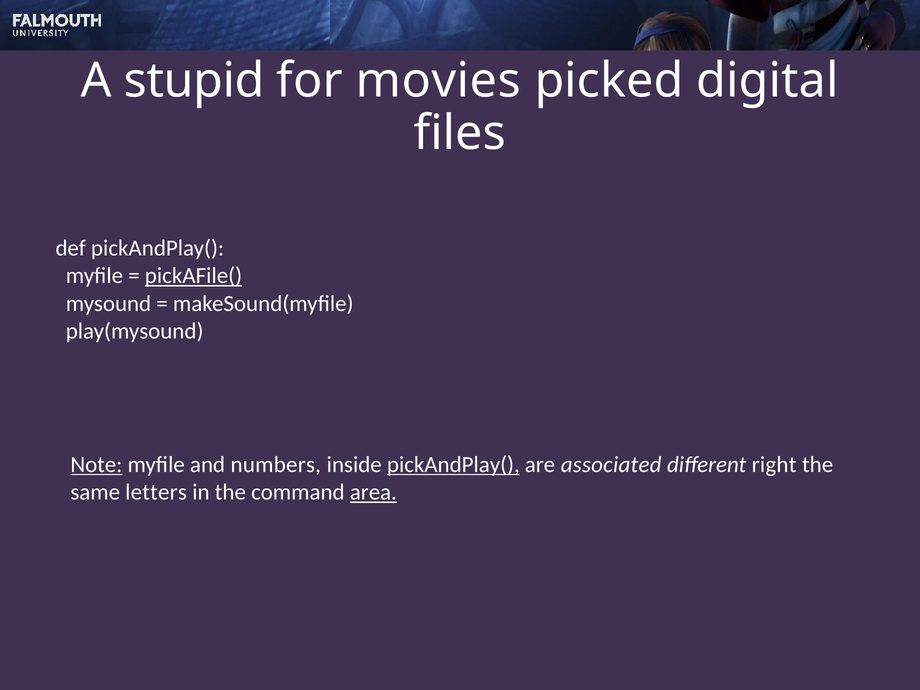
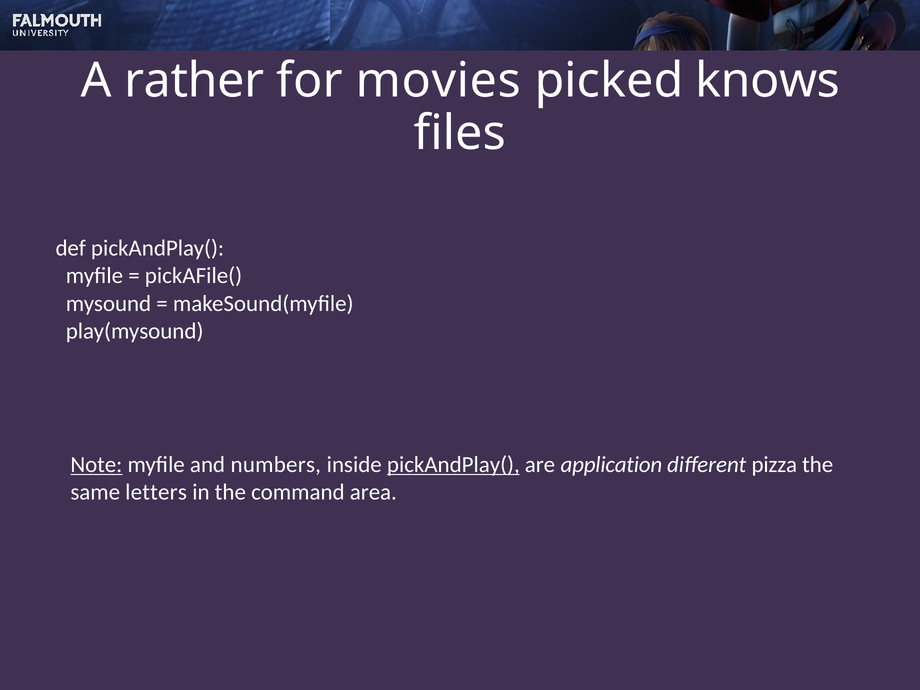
stupid: stupid -> rather (194, 81)
digital: digital -> knows (768, 81)
pickAFile( underline: present -> none (194, 276)
associated: associated -> application (611, 465)
right: right -> pizza (774, 465)
area underline: present -> none (373, 492)
